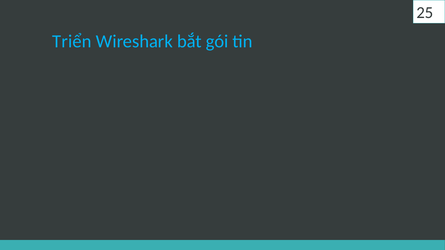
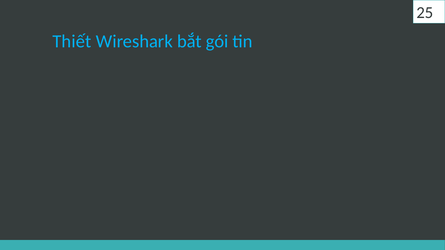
Triển: Triển -> Thiết (72, 41)
